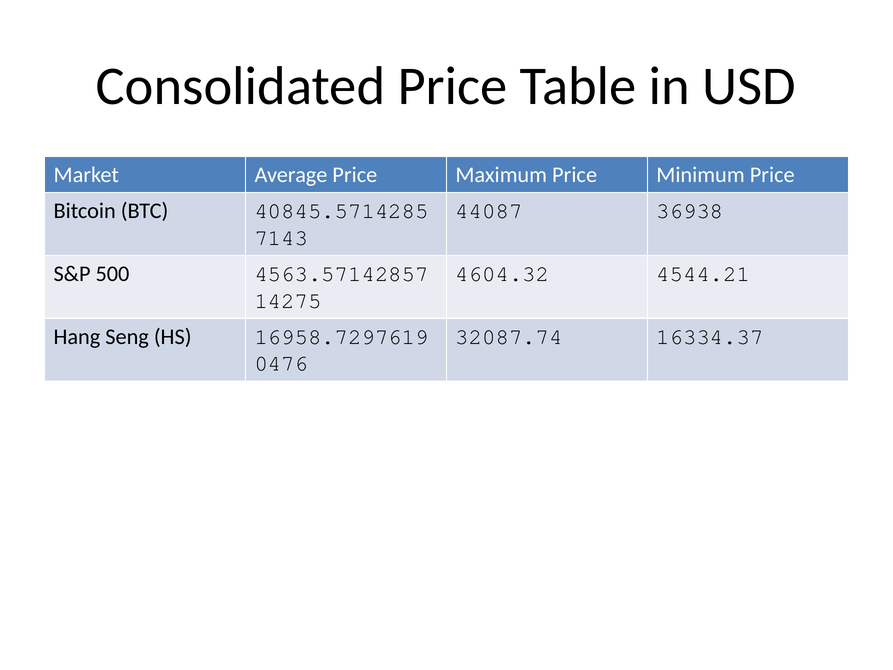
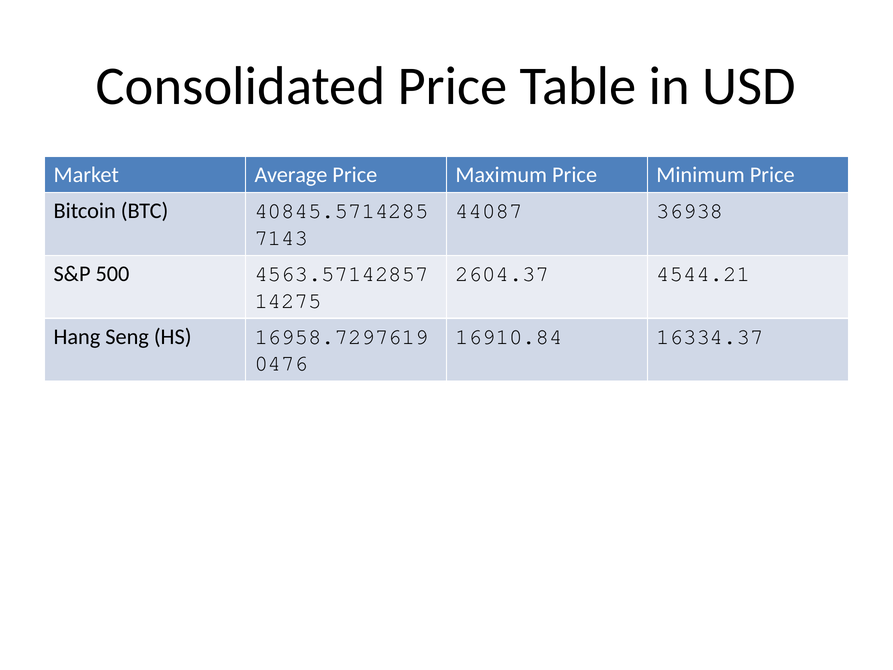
4604.32: 4604.32 -> 2604.37 (502, 274)
32087.74: 32087.74 -> 16910.84 (509, 337)
